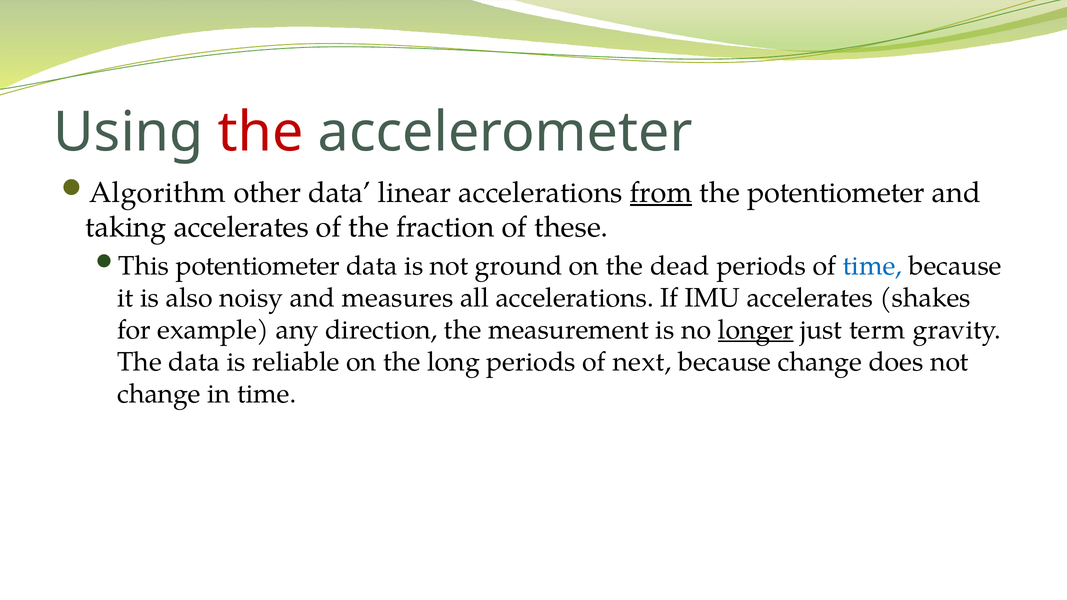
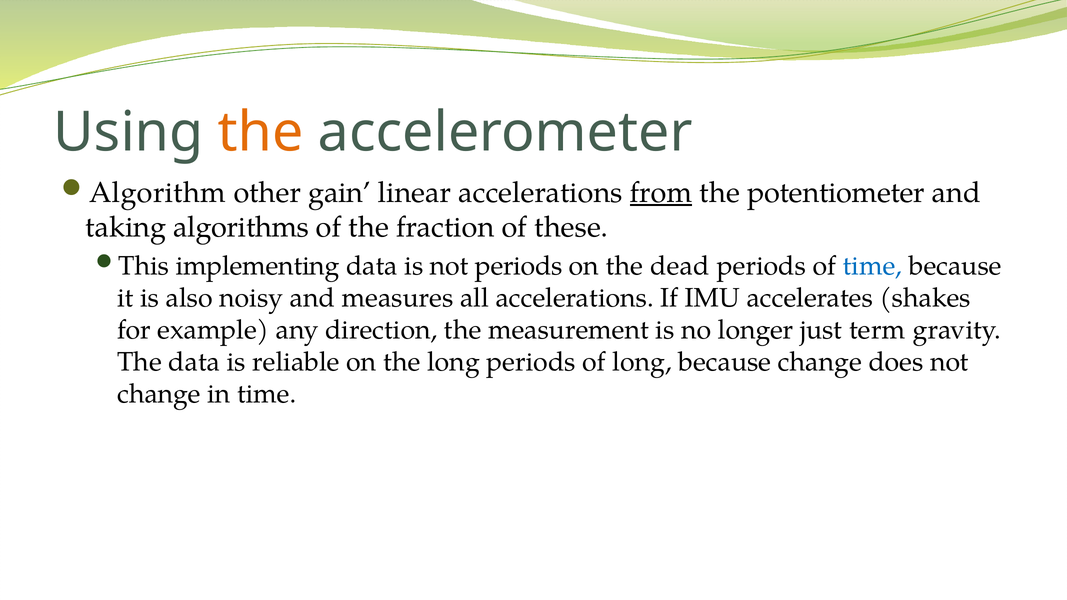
the colour: red -> orange (261, 133)
other data: data -> gain (340, 193)
taking accelerates: accelerates -> algorithms (241, 227)
This potentiometer: potentiometer -> implementing (258, 266)
not ground: ground -> periods (519, 266)
longer underline: present -> none (756, 330)
of next: next -> long (642, 362)
